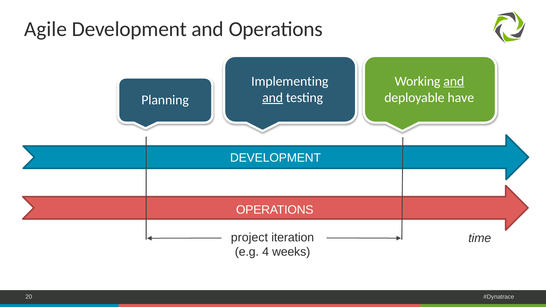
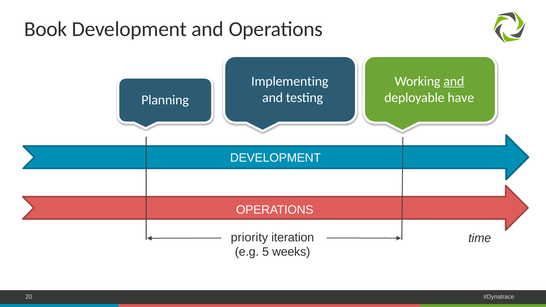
Agile: Agile -> Book (46, 29)
and underline: present -> none (273, 98)
project: project -> priority (249, 237)
4: 4 -> 5 (266, 252)
